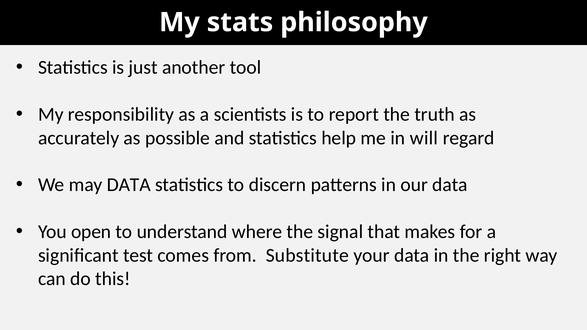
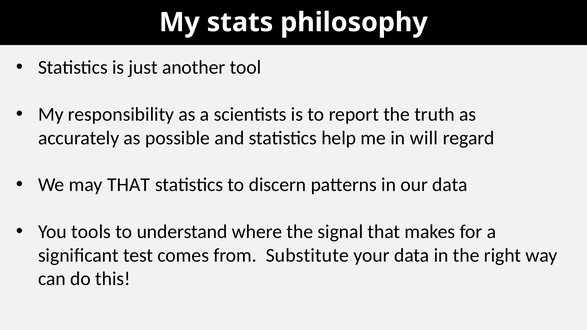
may DATA: DATA -> THAT (129, 185)
open: open -> tools (91, 232)
